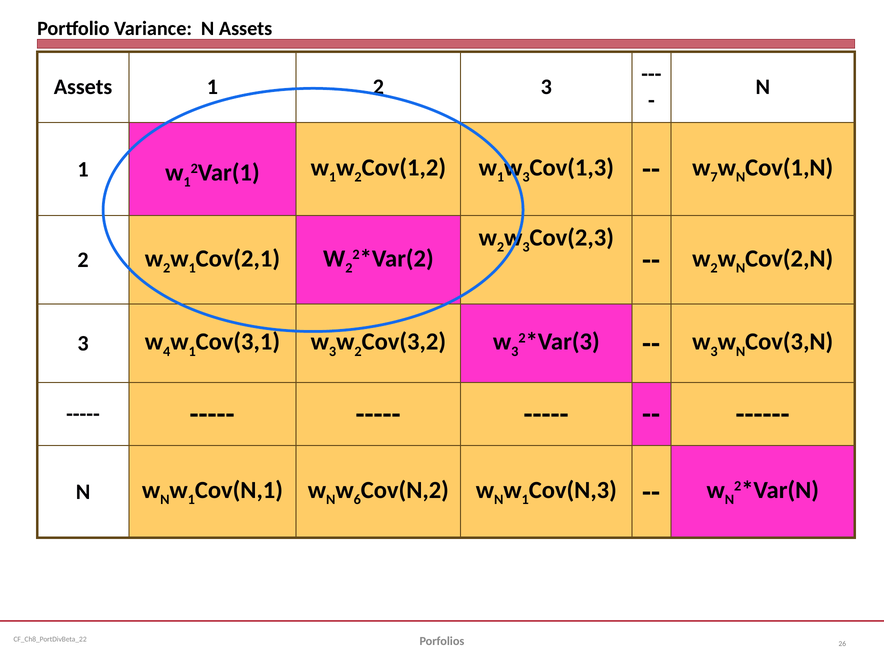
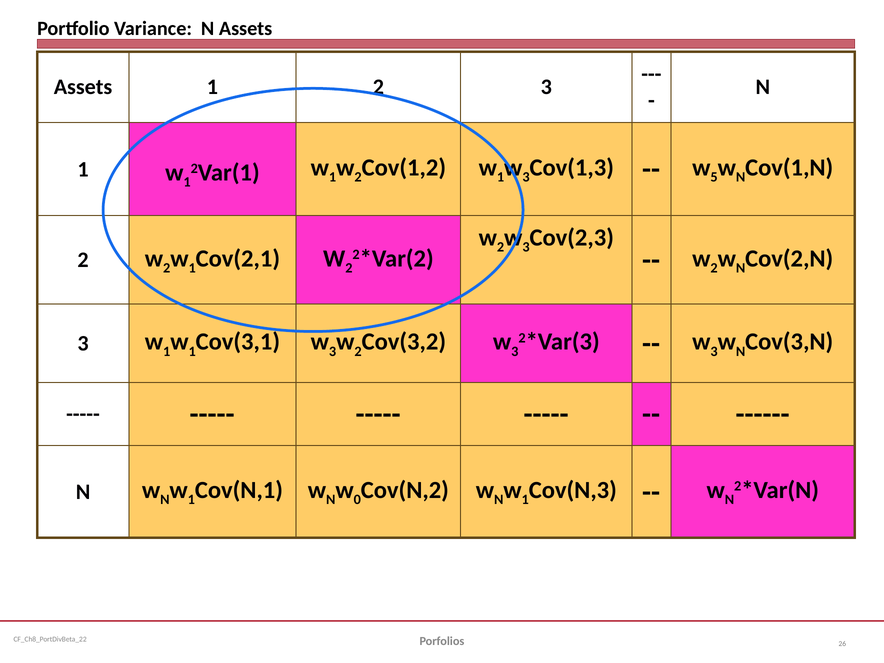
7: 7 -> 5 (714, 177)
4: 4 -> 1 (167, 351)
6: 6 -> 0 (357, 500)
